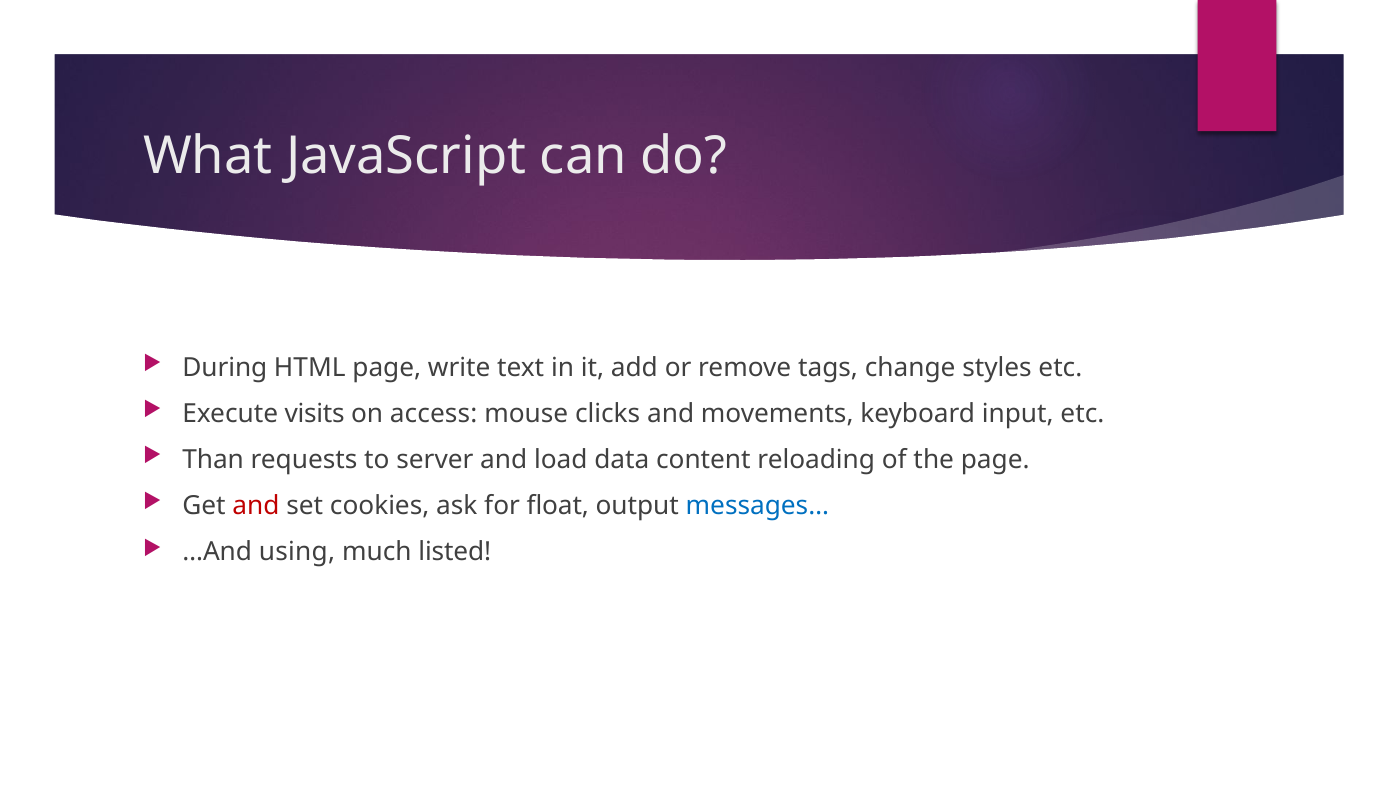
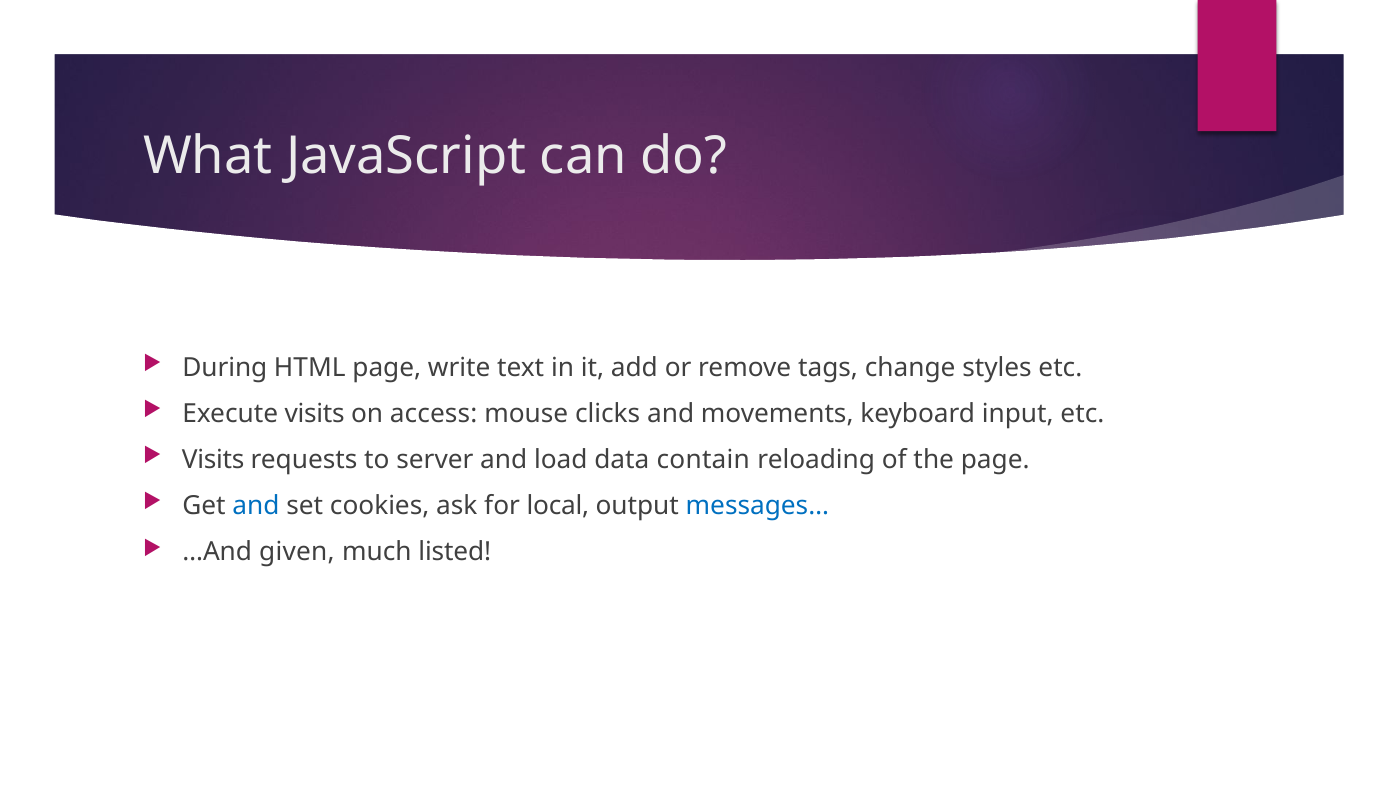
Than: Than -> Visits (213, 460)
content: content -> contain (703, 460)
and colour: red -> blue (256, 506)
float: float -> local (558, 506)
using: using -> given (297, 552)
